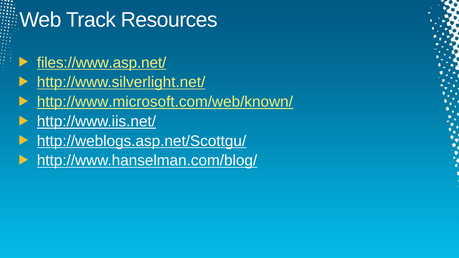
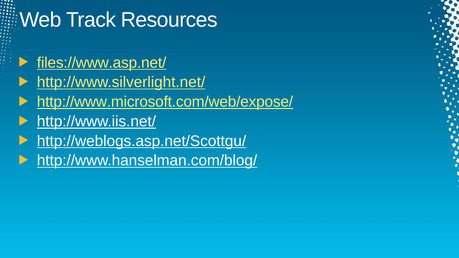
http://www.microsoft.com/web/known/: http://www.microsoft.com/web/known/ -> http://www.microsoft.com/web/expose/ (165, 102)
